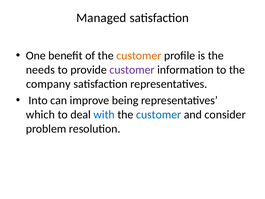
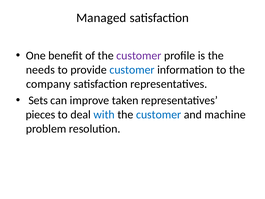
customer colour: orange -> purple (139, 56)
customer colour: purple -> blue (132, 70)
Into: Into -> Sets (38, 100)
being: being -> taken (125, 100)
which: which -> pieces (41, 114)
consider: consider -> machine (225, 114)
